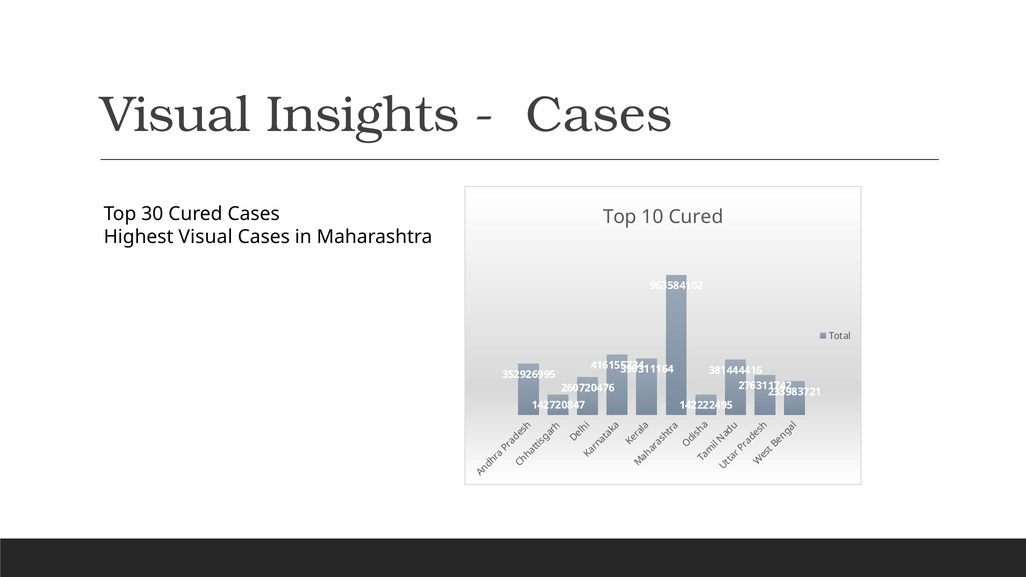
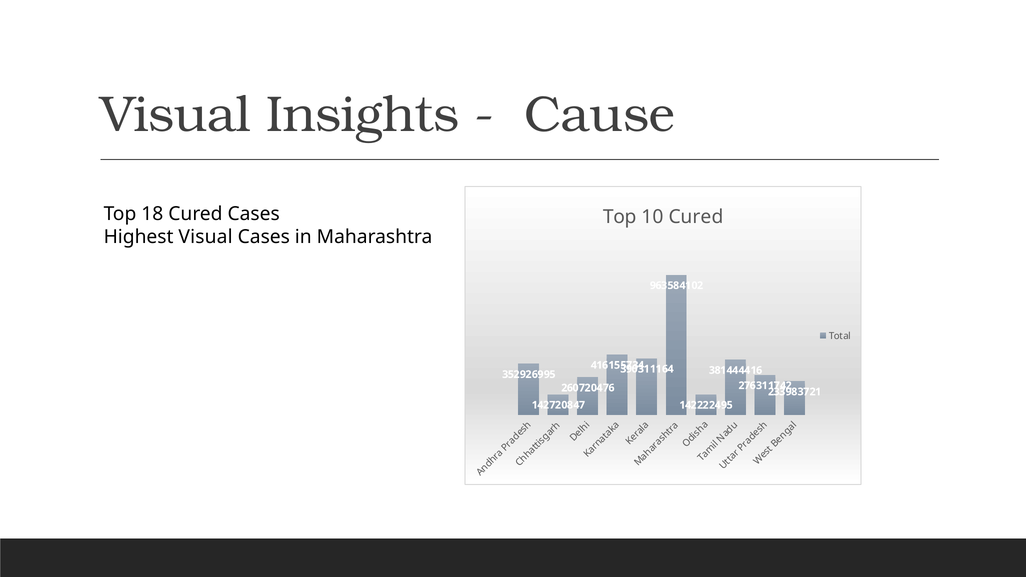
Cases: Cases -> Cause (599, 115)
30: 30 -> 18 (152, 214)
